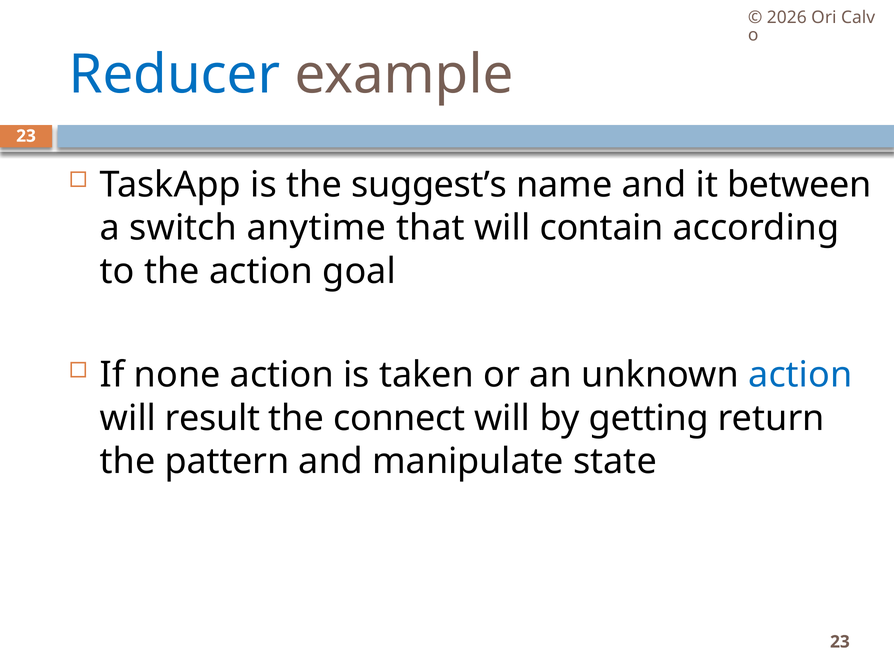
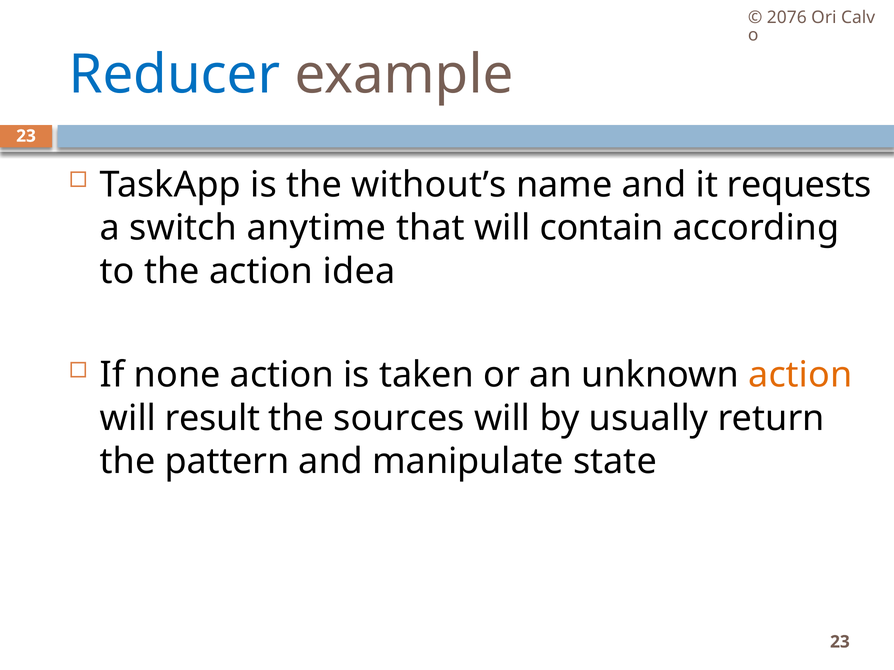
2026: 2026 -> 2076 (787, 18)
suggest’s: suggest’s -> without’s (429, 185)
between: between -> requests (799, 185)
goal: goal -> idea (359, 271)
action colour: blue -> orange (800, 375)
connect: connect -> sources (399, 418)
getting: getting -> usually (649, 418)
